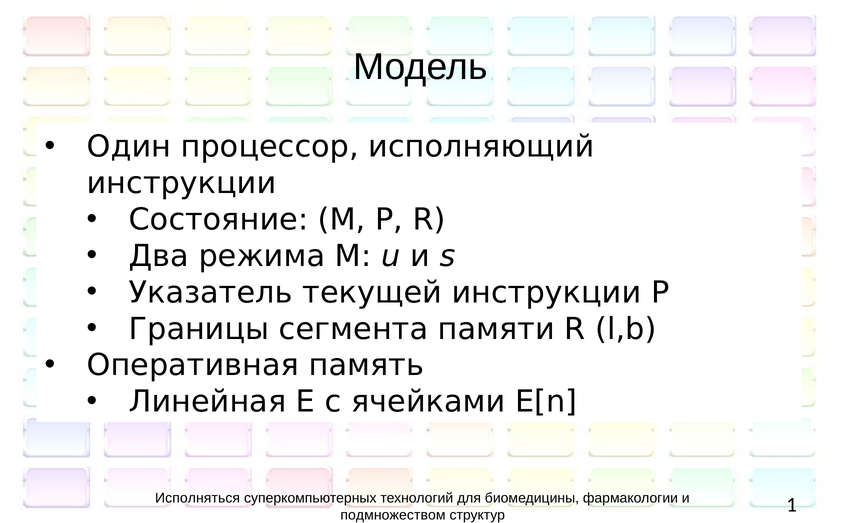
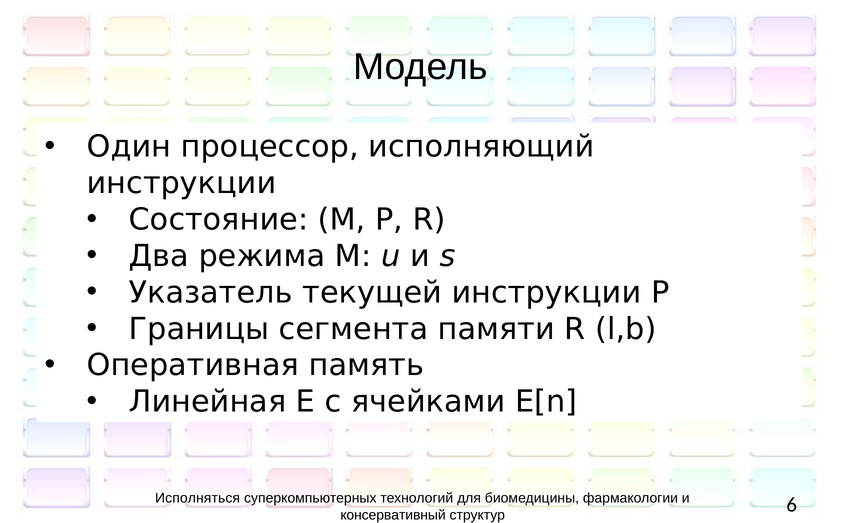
подмножеством: подмножеством -> консервативный (393, 515)
1: 1 -> 6 (792, 505)
